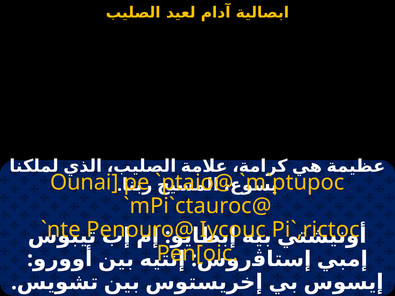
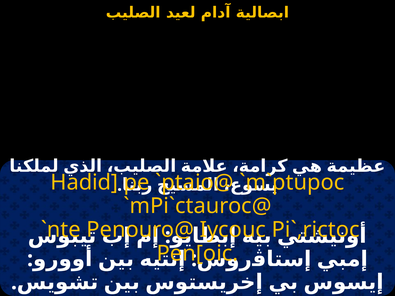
Ounai: Ounai -> Hadid (84, 182)
